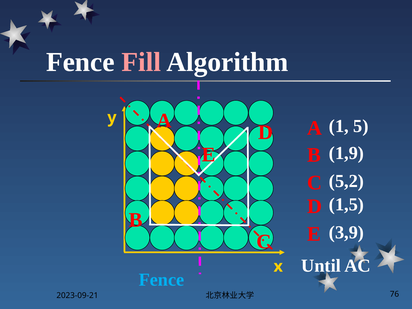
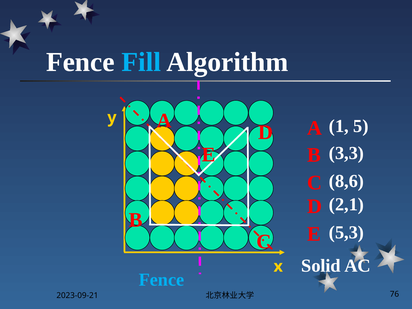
Fill colour: pink -> light blue (141, 62)
1,9: 1,9 -> 3,3 (346, 153)
5,2: 5,2 -> 8,6 (346, 181)
1,5: 1,5 -> 2,1 (346, 205)
3,9: 3,9 -> 5,3 (346, 232)
Until: Until -> Solid (321, 266)
